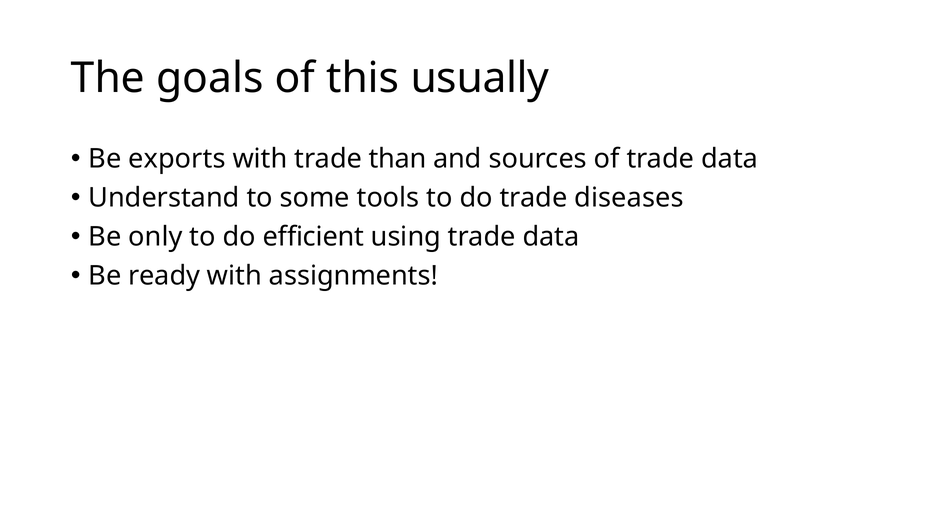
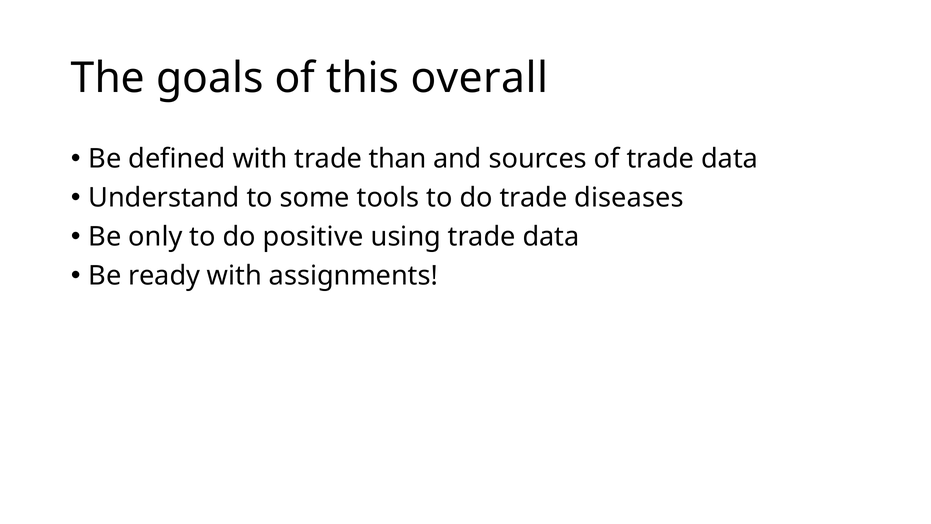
usually: usually -> overall (479, 78)
exports: exports -> defined (177, 159)
efficient: efficient -> positive (313, 237)
